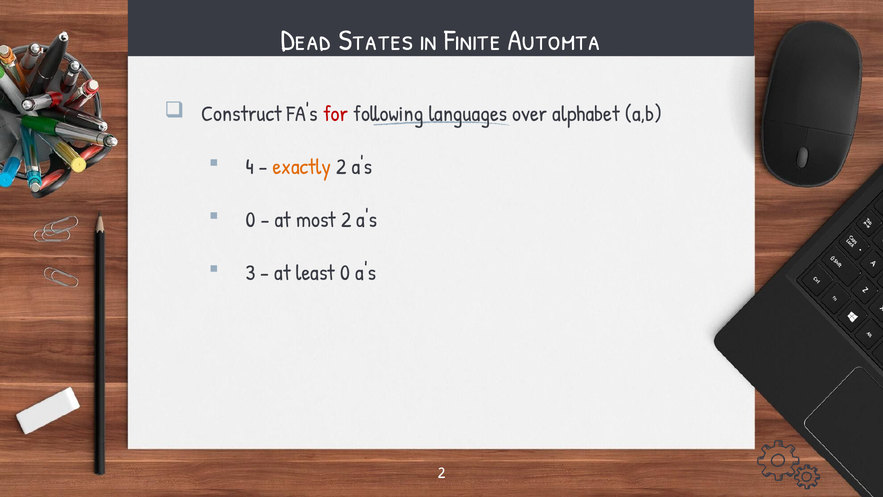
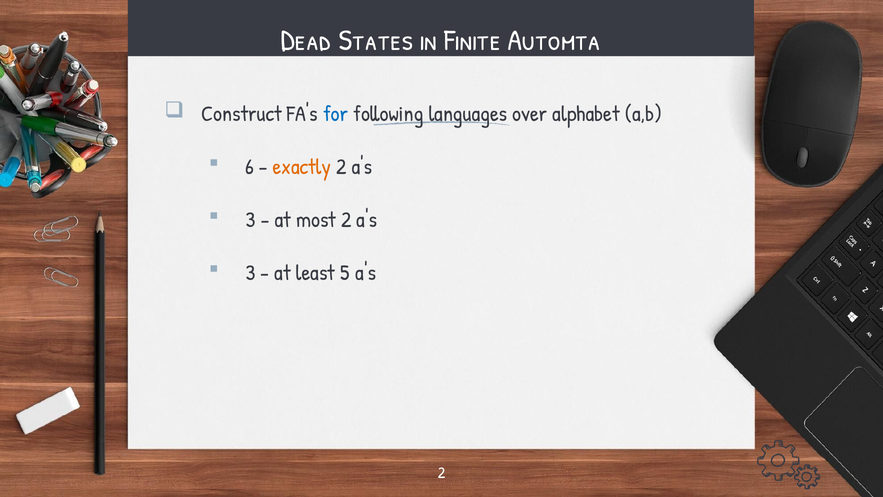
for colour: red -> blue (336, 114)
4: 4 -> 6 (250, 167)
0: 0 -> 3 (251, 220)
least 0: 0 -> 5 (345, 273)
